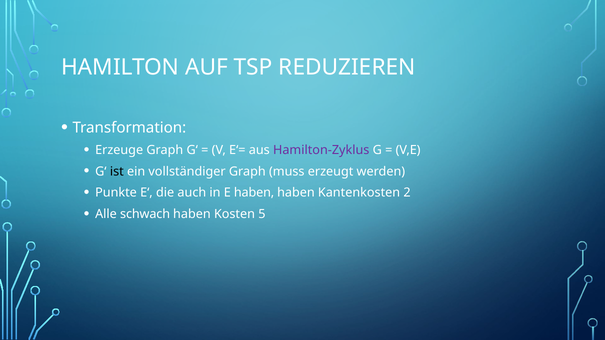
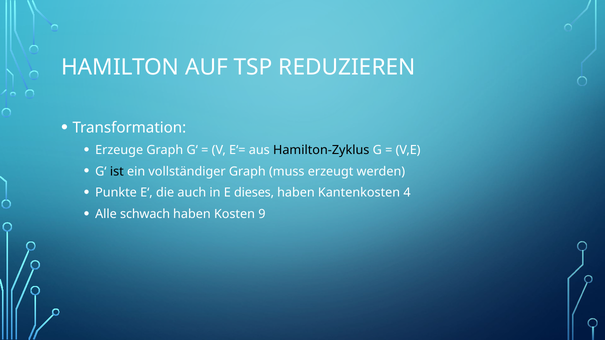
Hamilton-Zyklus colour: purple -> black (321, 150)
E haben: haben -> dieses (254, 193)
2: 2 -> 4 (407, 193)
5: 5 -> 9 (262, 214)
